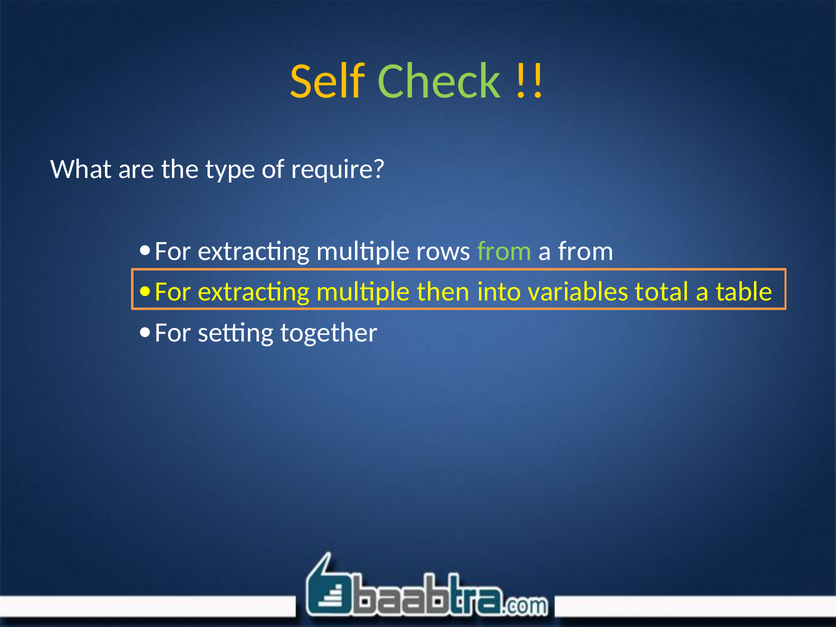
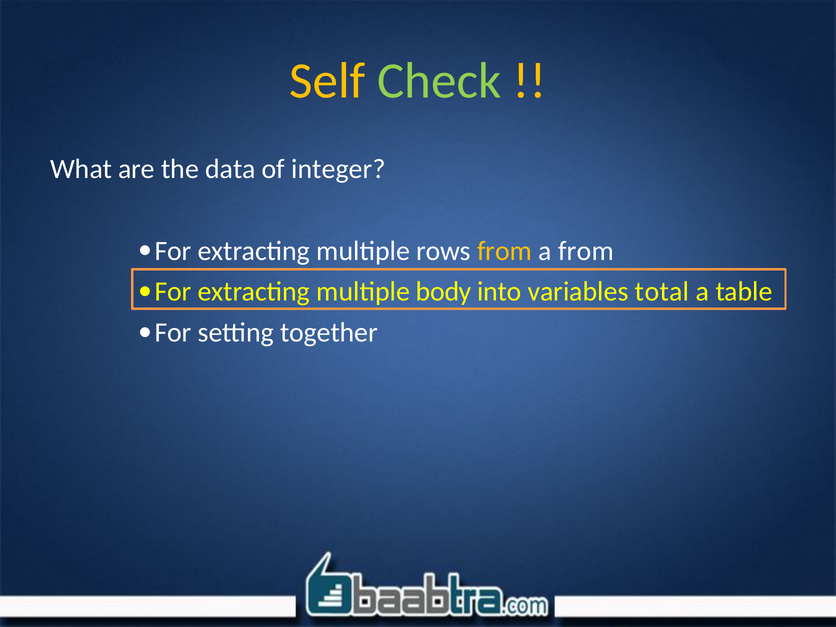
type: type -> data (230, 169)
require: require -> integer (338, 169)
from colour: light green -> yellow (504, 251)
then: then -> body (444, 292)
